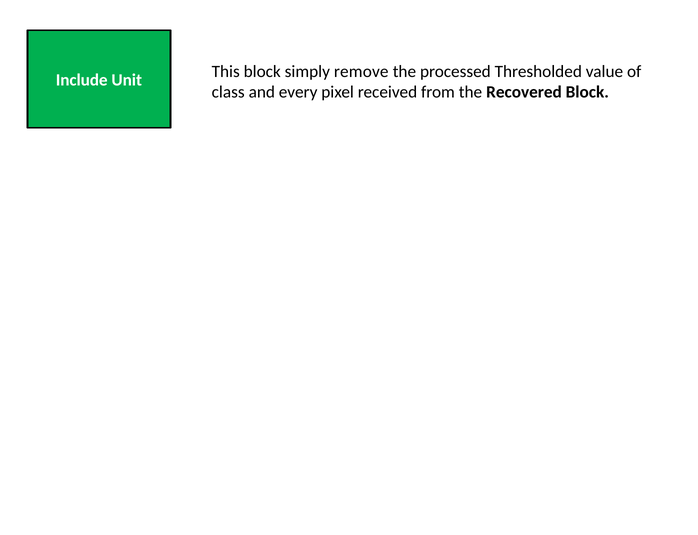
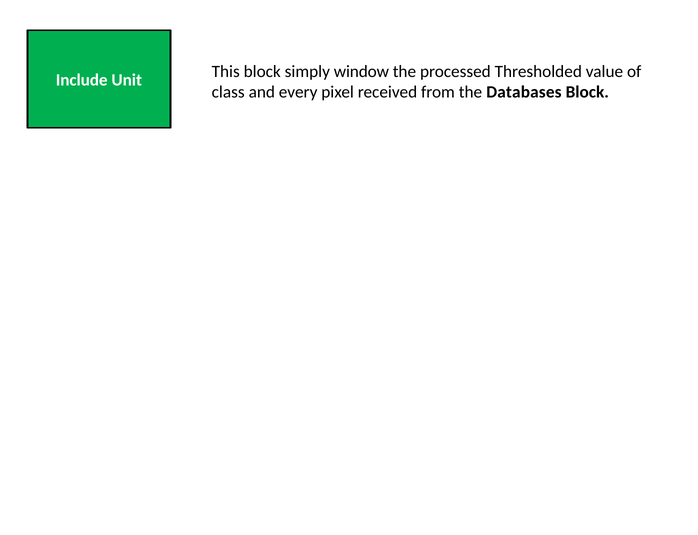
remove: remove -> window (361, 71)
Recovered: Recovered -> Databases (524, 92)
